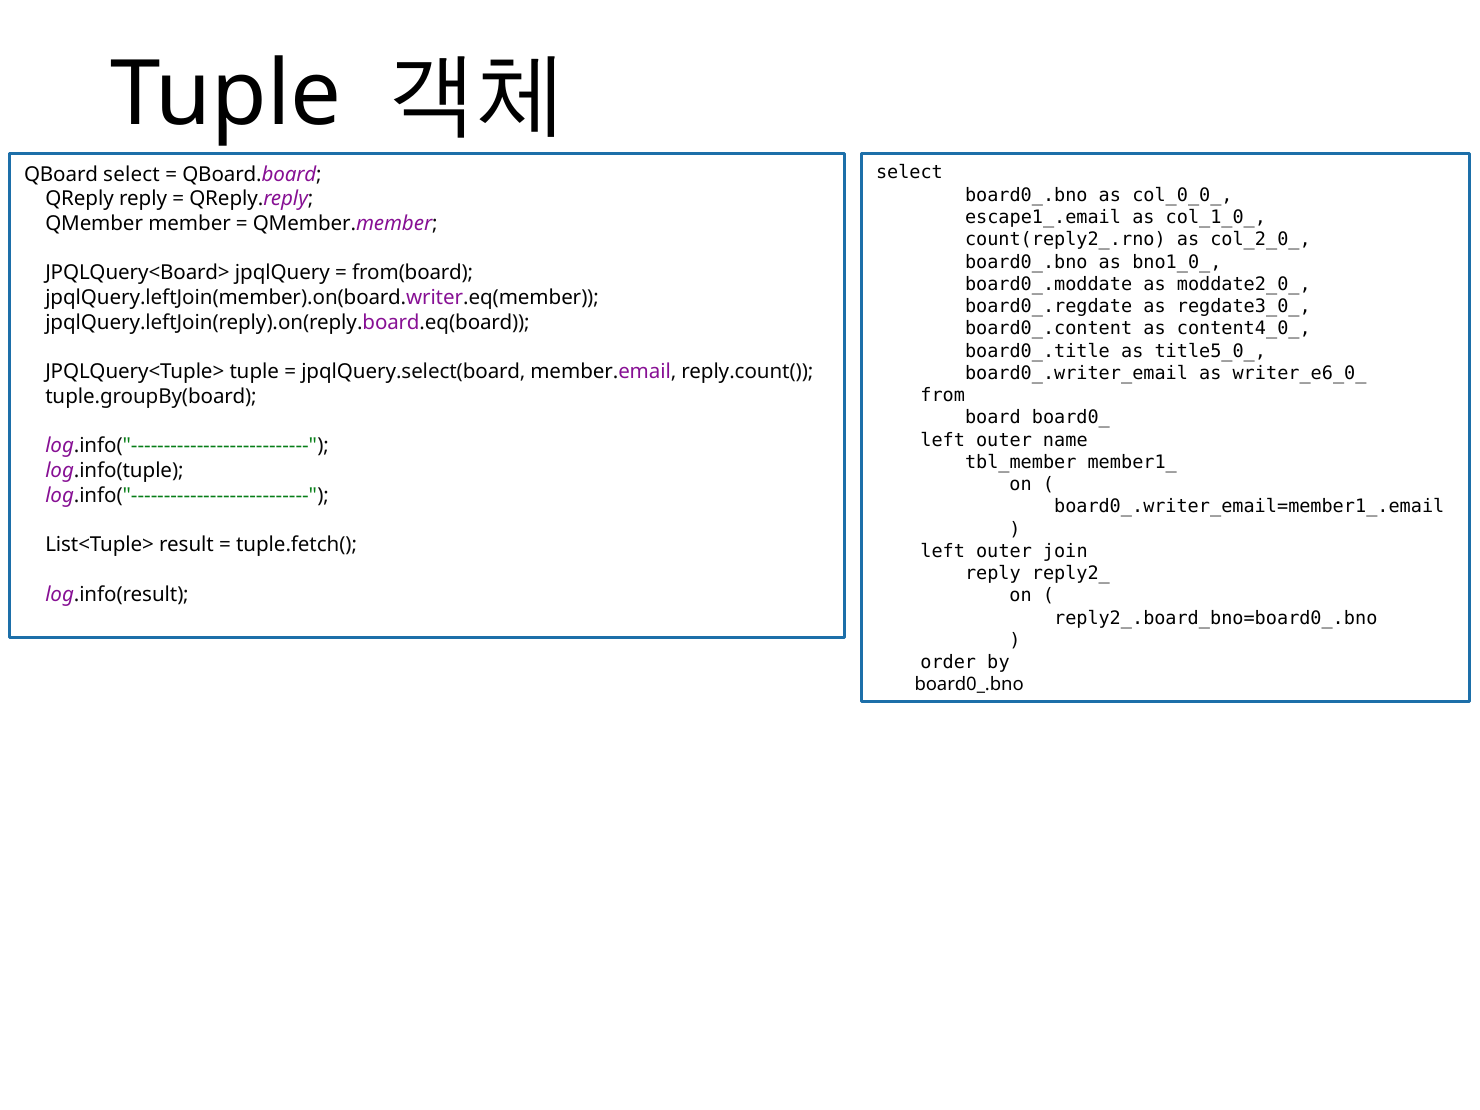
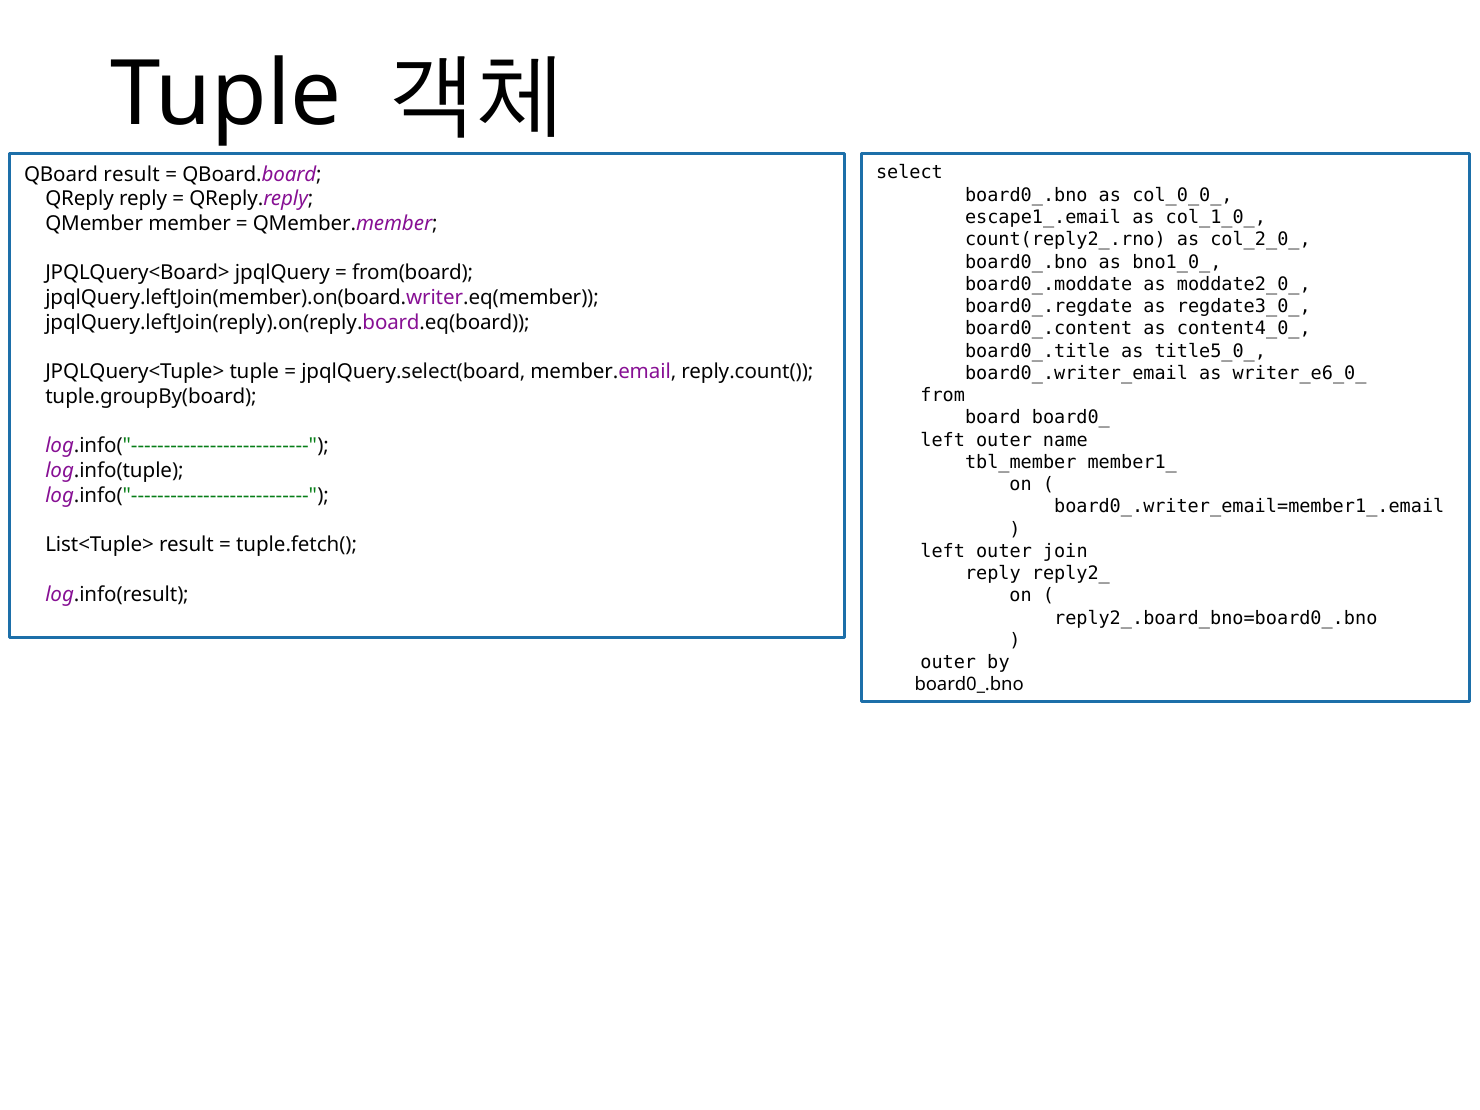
QBoard select: select -> result (132, 174)
order: order -> outer (948, 663)
